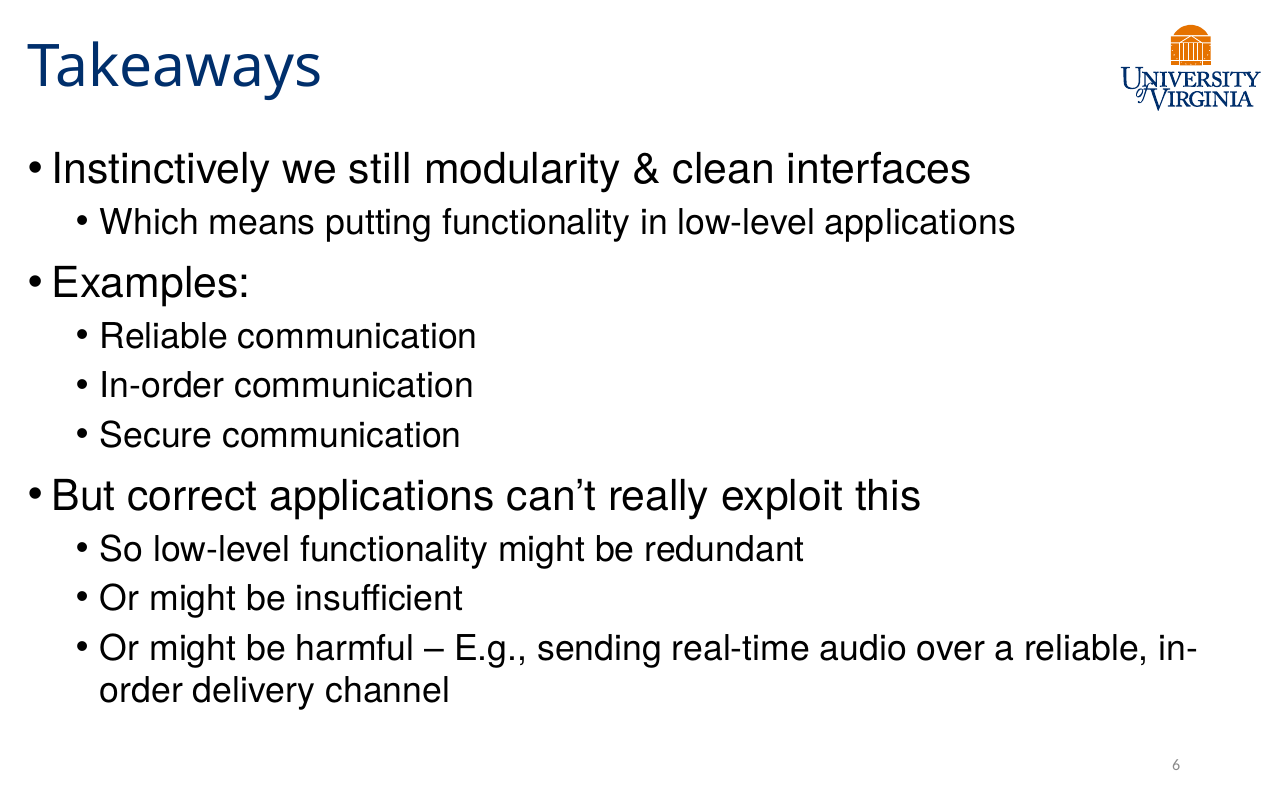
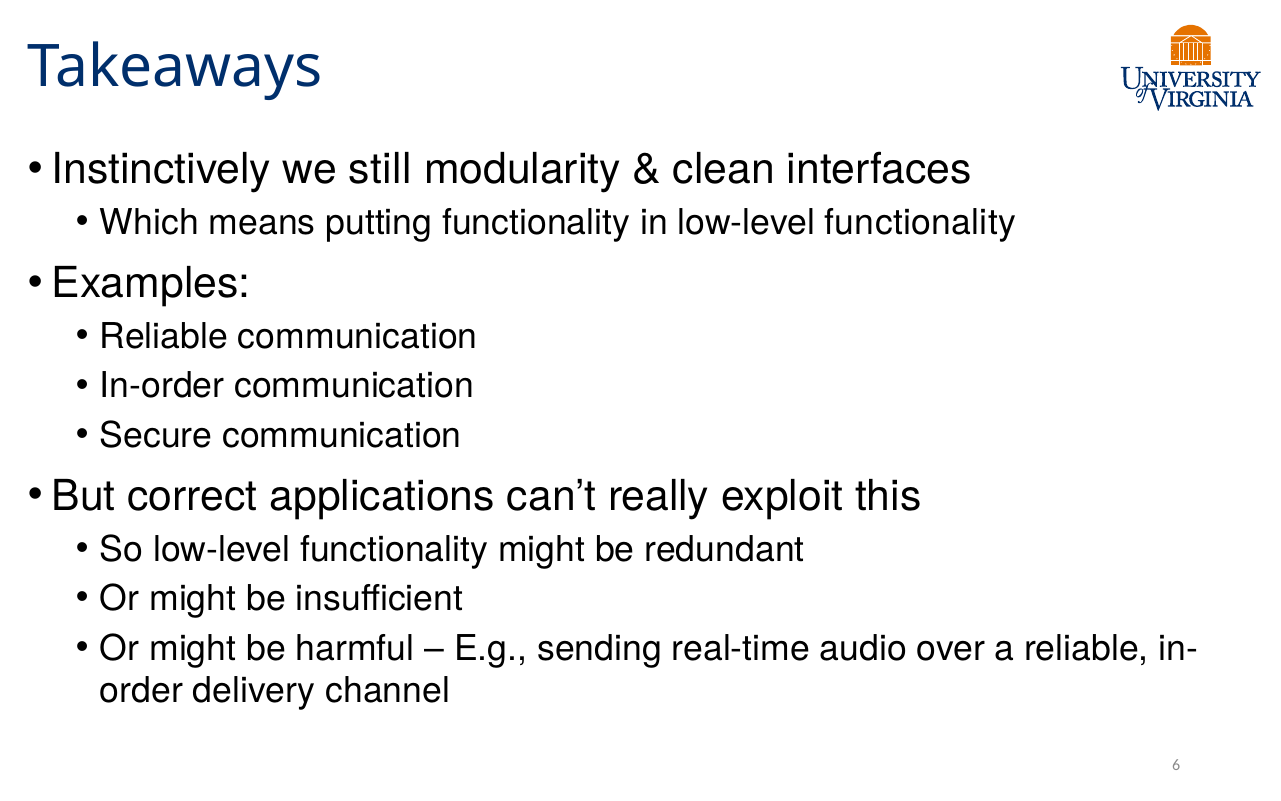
in low-level applications: applications -> functionality (920, 223)
